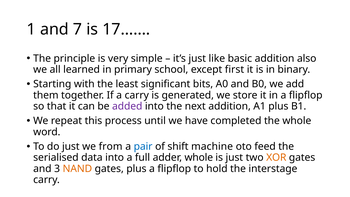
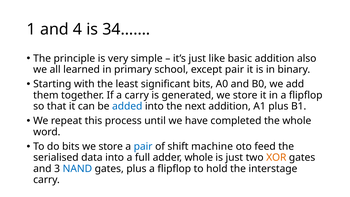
7: 7 -> 4 (78, 29)
17……: 17…… -> 34…… (126, 29)
except first: first -> pair (234, 69)
added colour: purple -> blue (127, 106)
do just: just -> bits (71, 146)
from: from -> store (111, 146)
NAND colour: orange -> blue (77, 169)
